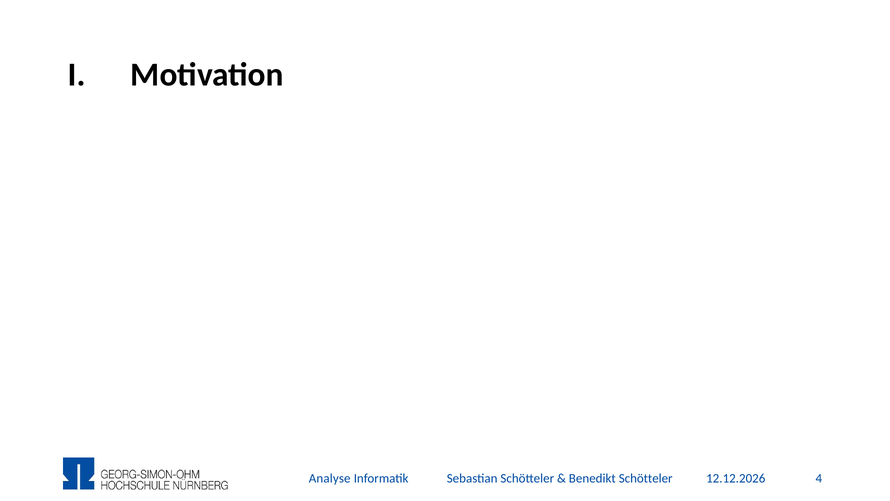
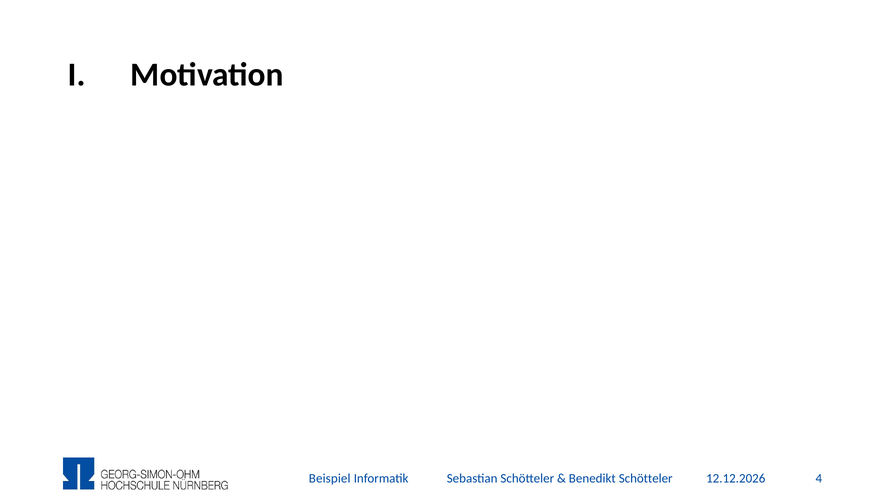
Analyse: Analyse -> Beispiel (330, 478)
